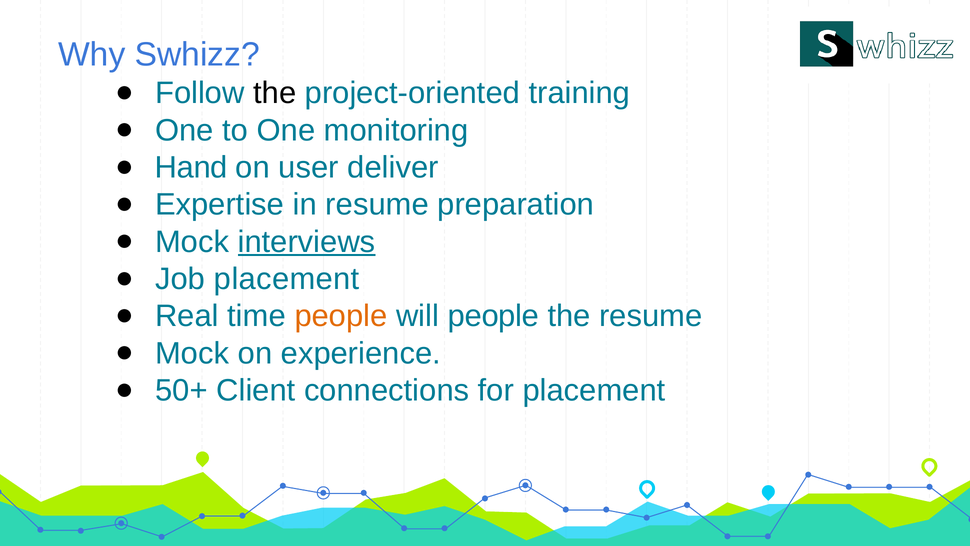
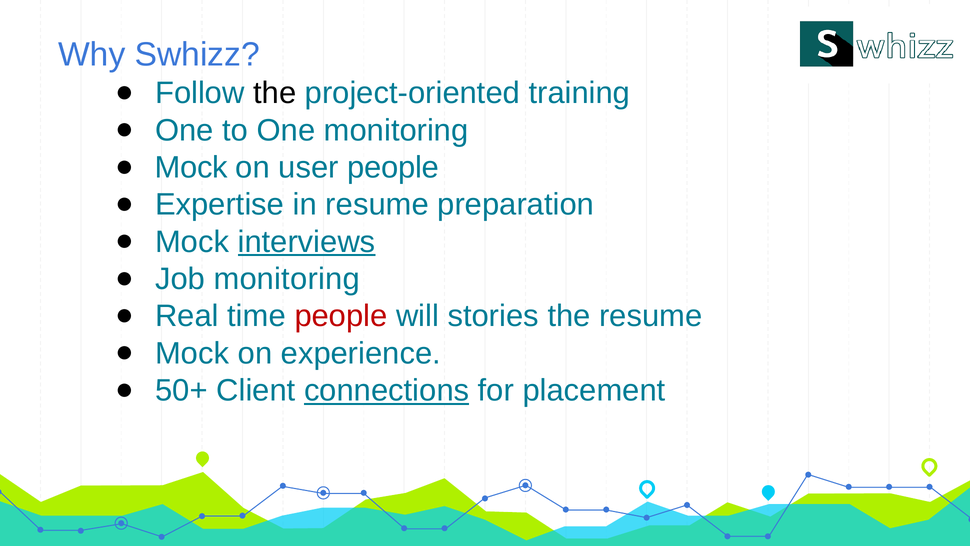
Hand: Hand -> Mock (191, 167)
user deliver: deliver -> people (393, 167)
Job placement: placement -> monitoring (287, 279)
people colour: orange -> red (341, 316)
will people: people -> stories (493, 316)
connections underline: none -> present (387, 390)
